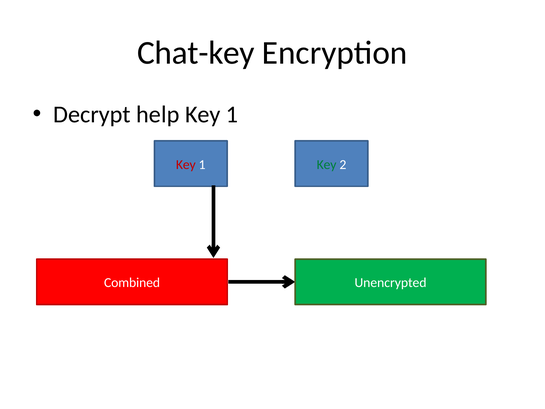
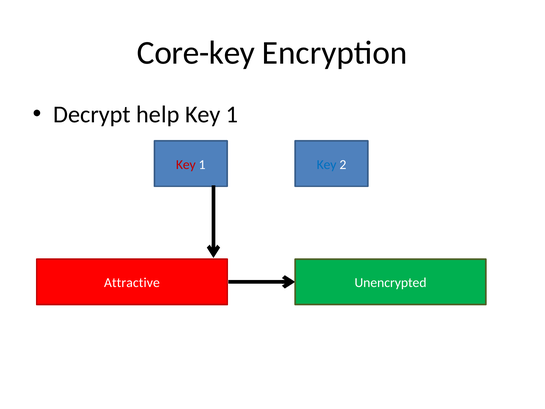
Chat-key: Chat-key -> Core-key (196, 53)
Key colour: green -> blue (327, 164)
Combined: Combined -> Attractive (132, 283)
